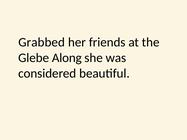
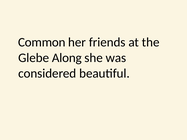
Grabbed: Grabbed -> Common (42, 42)
